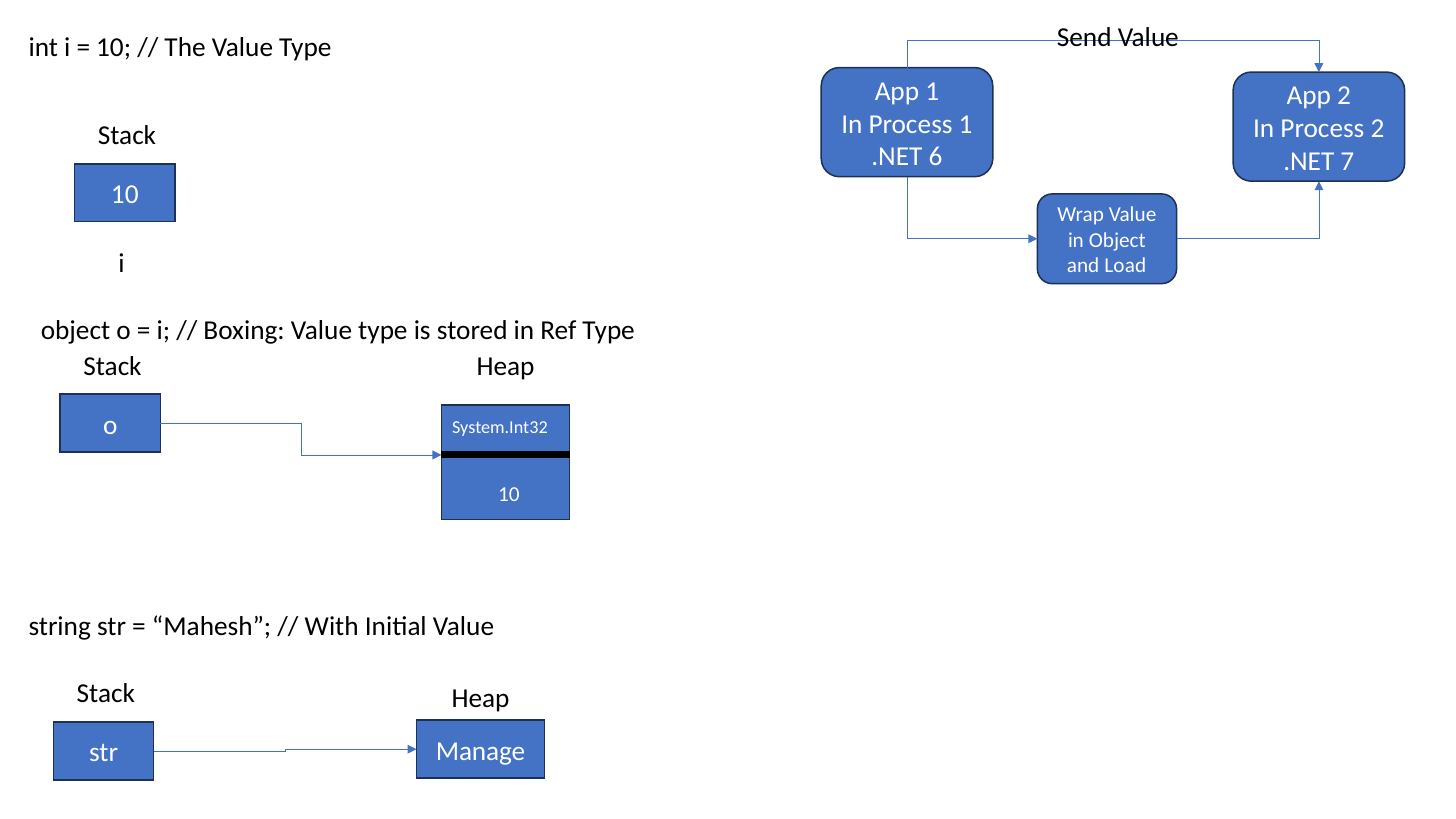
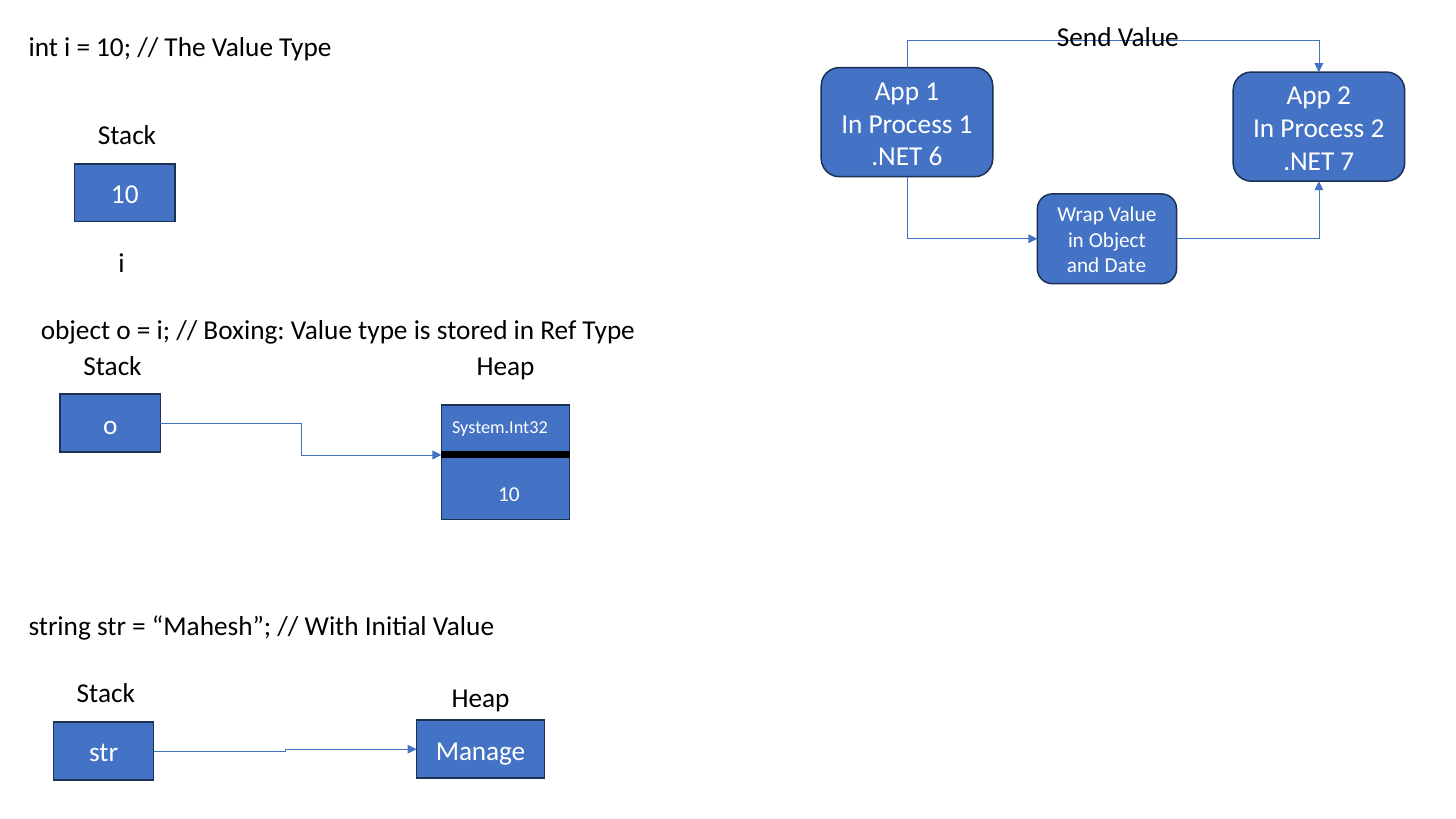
Load: Load -> Date (1125, 266)
